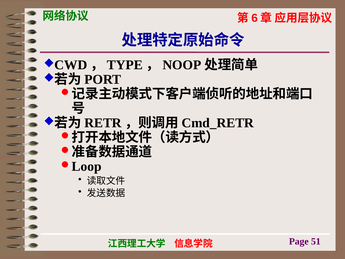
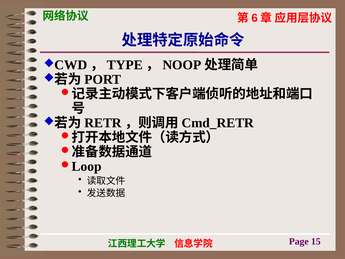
51: 51 -> 15 (316, 241)
